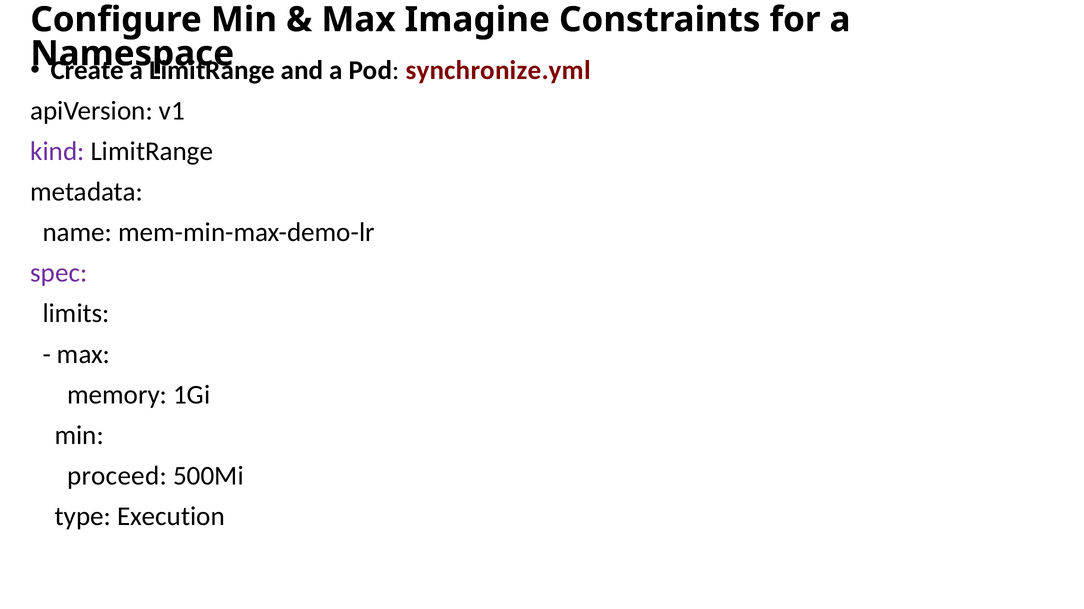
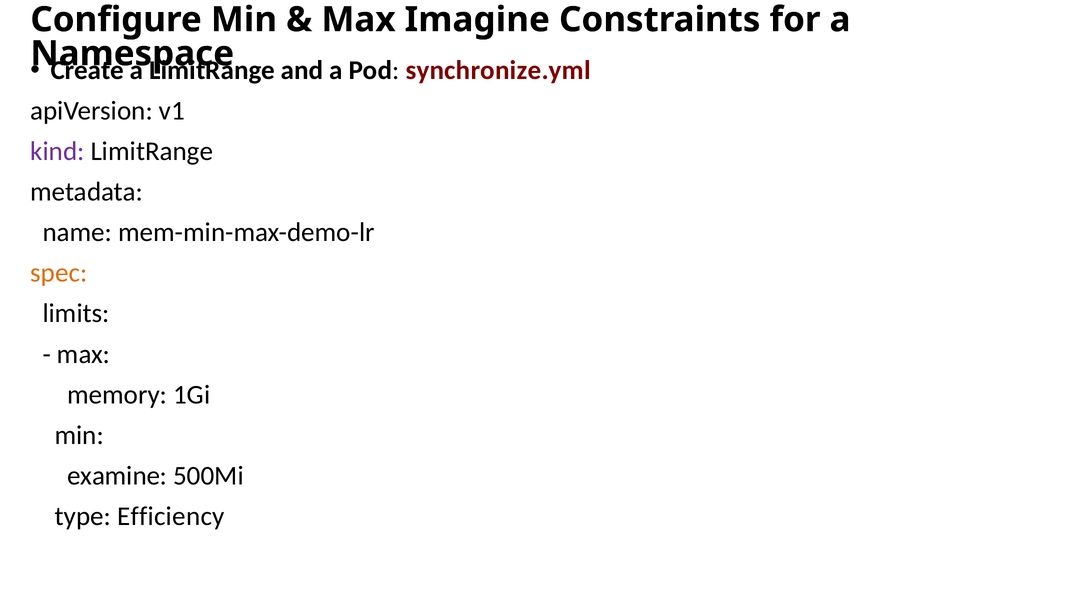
spec colour: purple -> orange (59, 273)
proceed: proceed -> examine (117, 476)
Execution: Execution -> Efficiency (171, 517)
